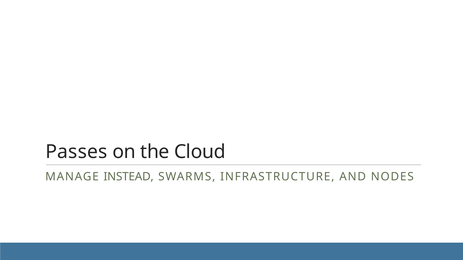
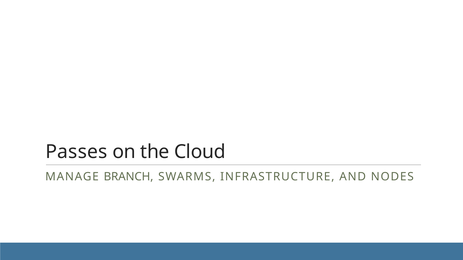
INSTEAD: INSTEAD -> BRANCH (129, 177)
